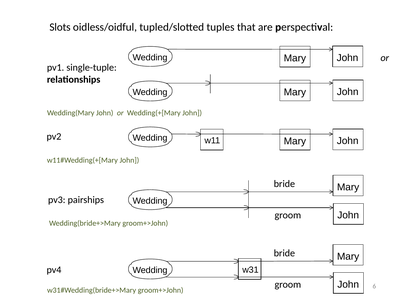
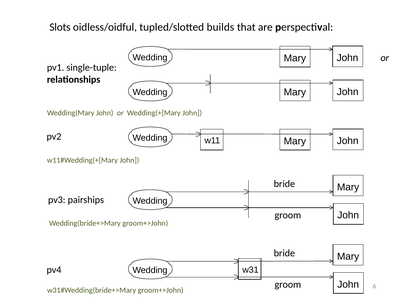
tuples: tuples -> builds (220, 27)
